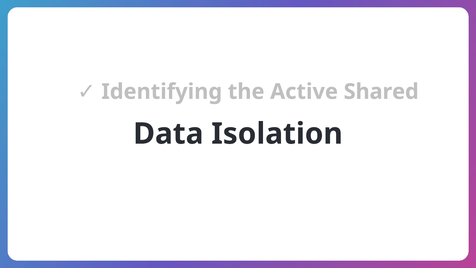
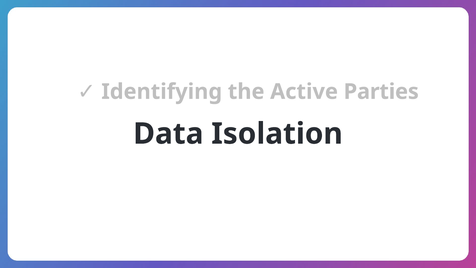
Shared: Shared -> Parties (381, 92)
